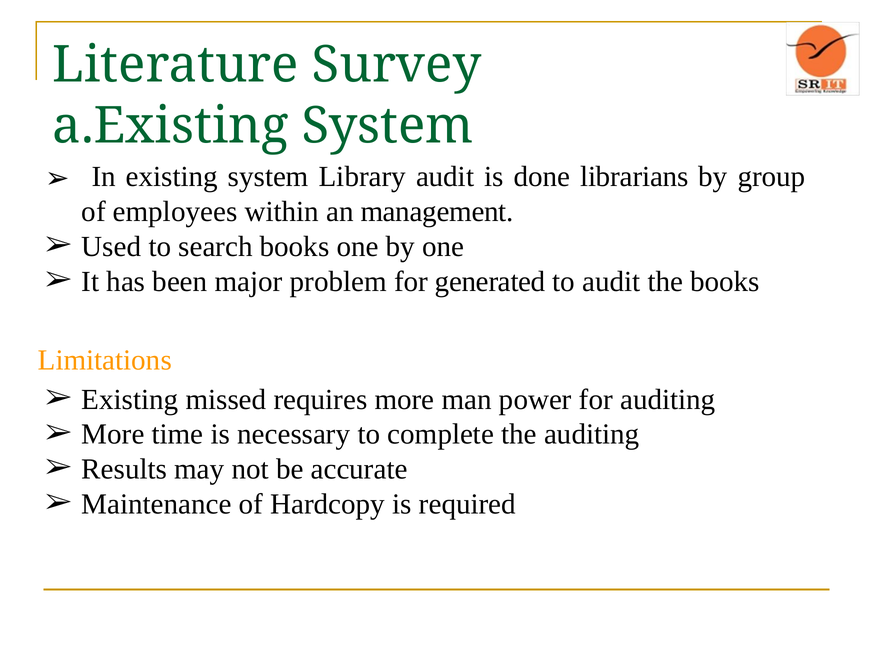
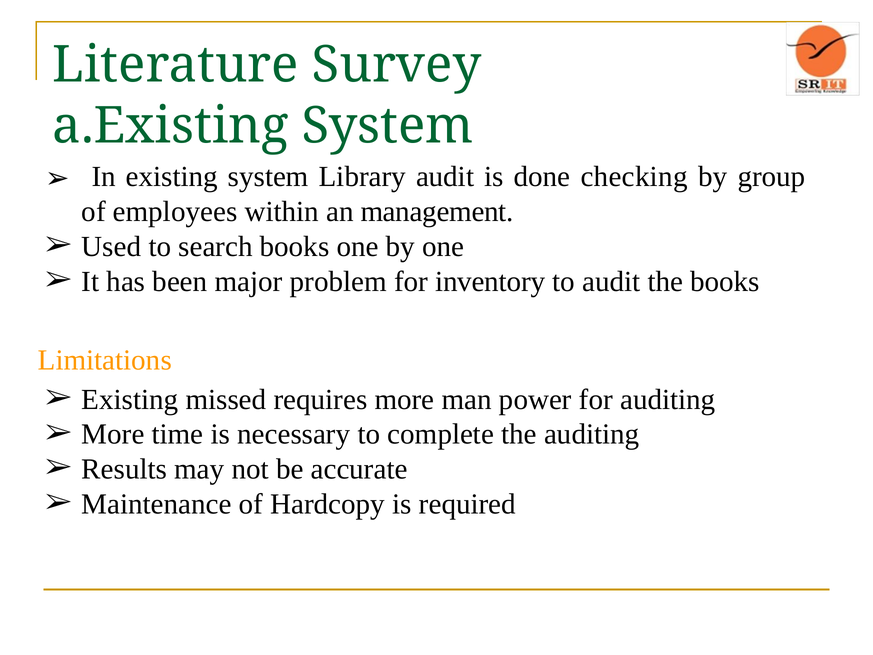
librarians: librarians -> checking (634, 177)
generated: generated -> inventory (490, 281)
